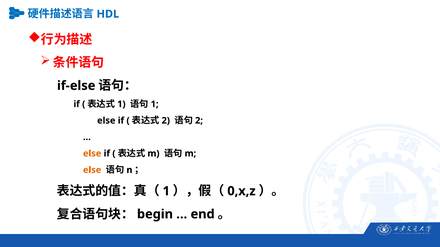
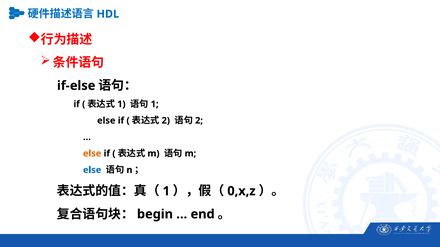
else colour: orange -> blue (92, 170)
